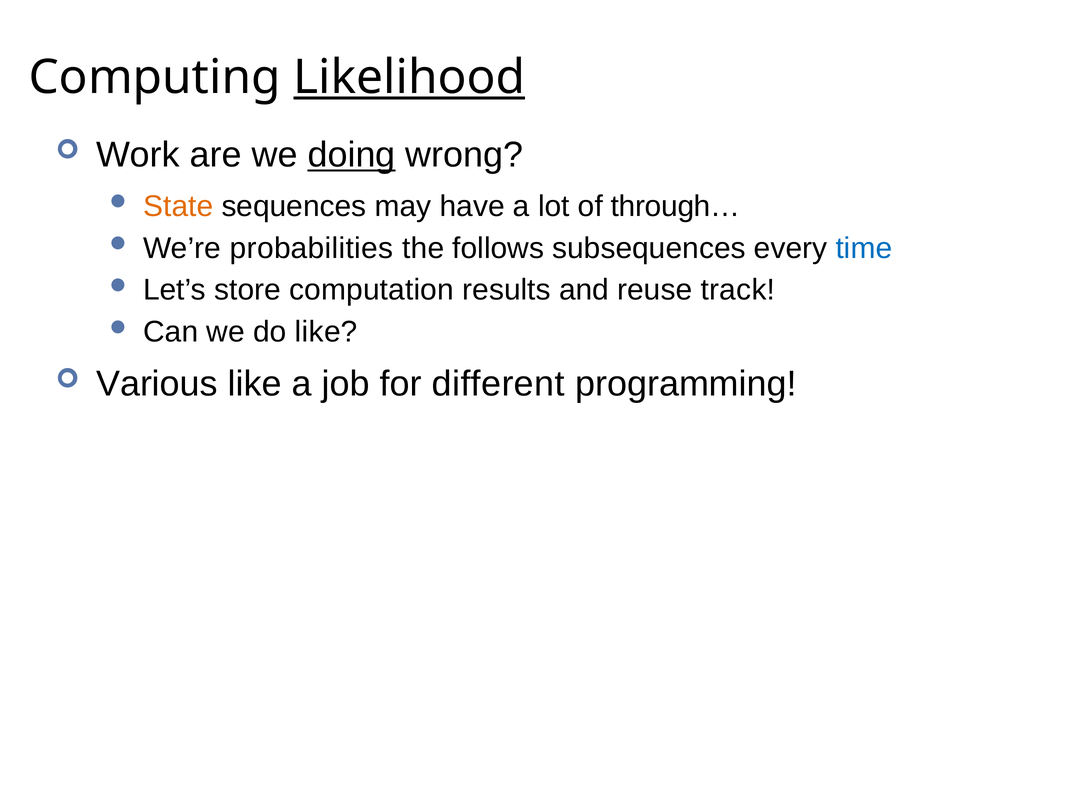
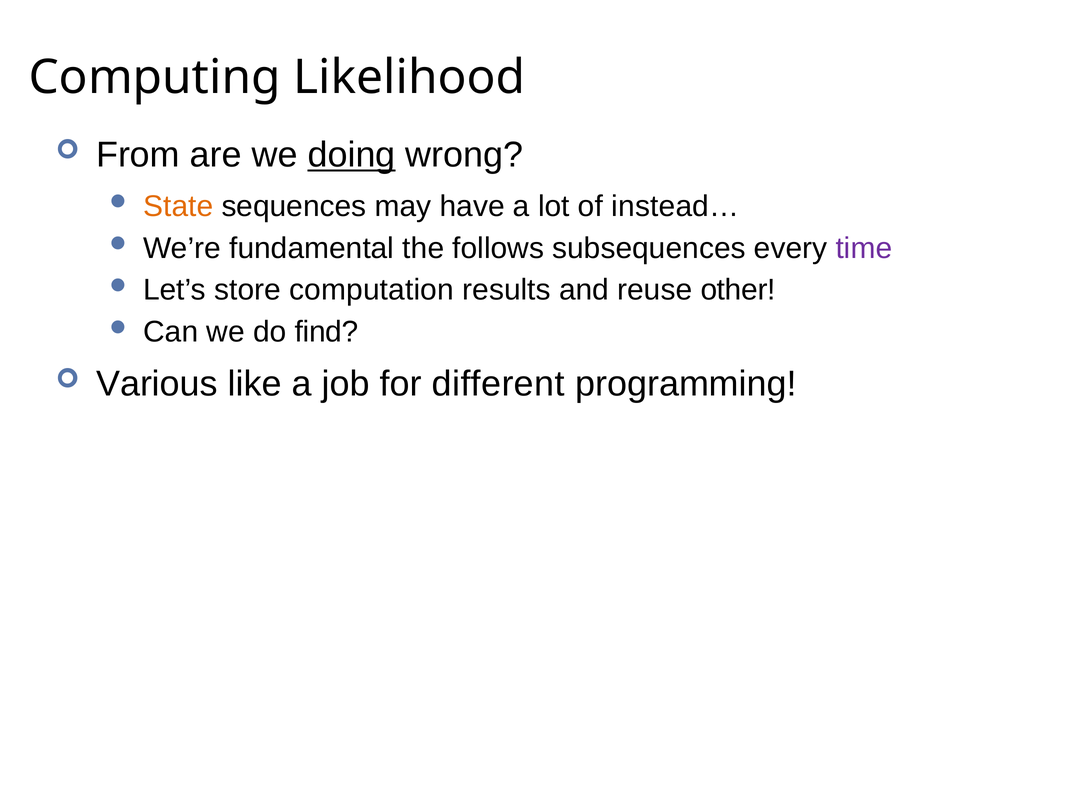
Likelihood underline: present -> none (409, 77)
Work: Work -> From (138, 155)
through…: through… -> instead… (675, 206)
probabilities: probabilities -> fundamental (312, 248)
time colour: blue -> purple (864, 248)
track: track -> other (738, 290)
do like: like -> find (327, 332)
